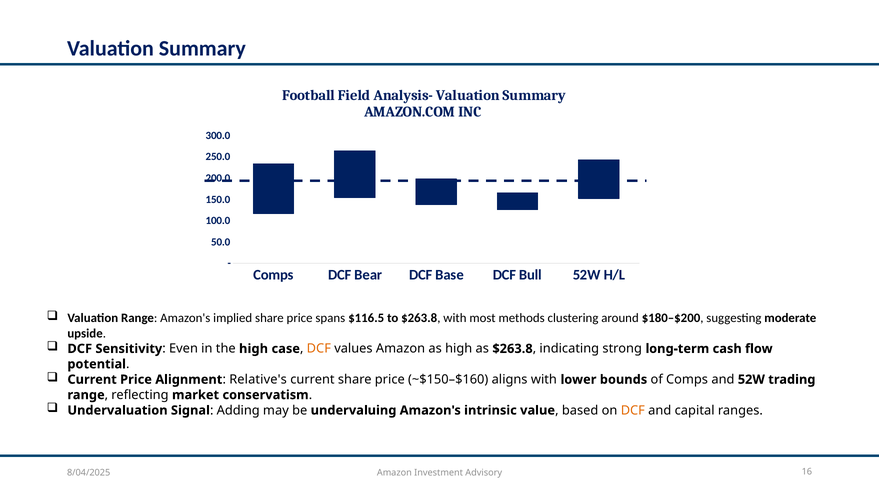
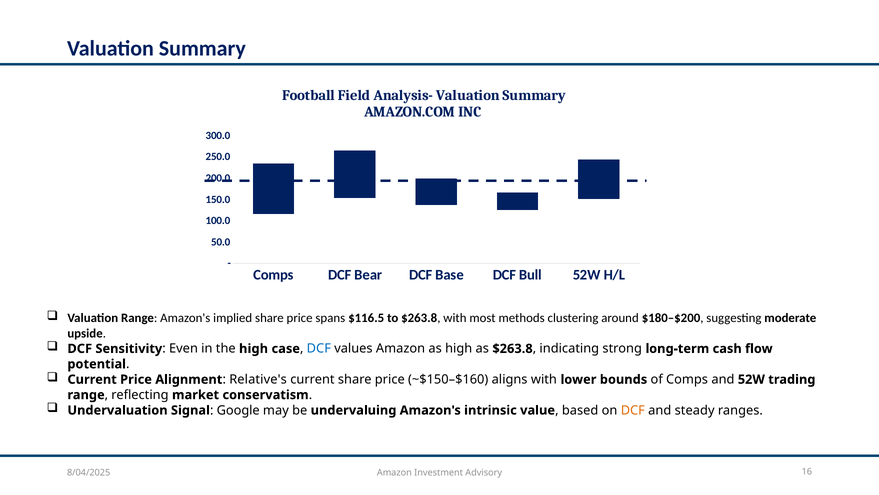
DCF colour: orange -> blue (319, 348)
Adding: Adding -> Google (238, 410)
capital: capital -> steady (695, 410)
